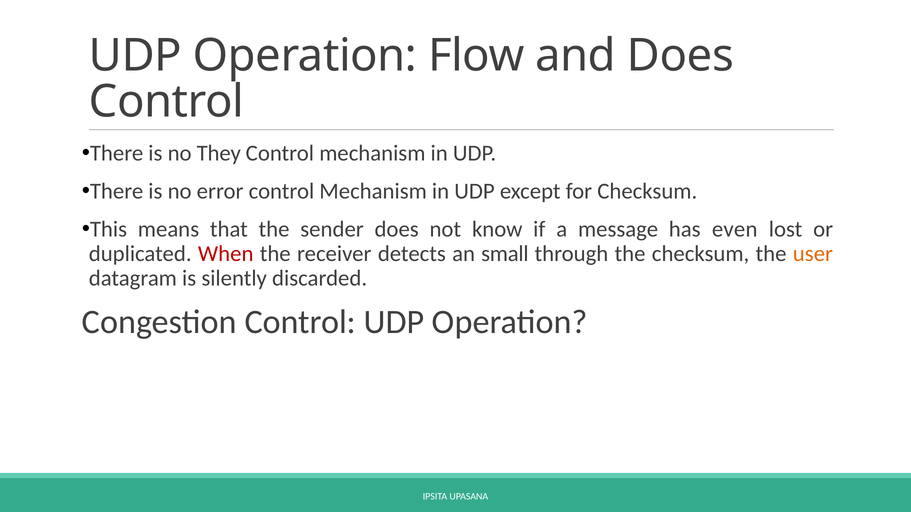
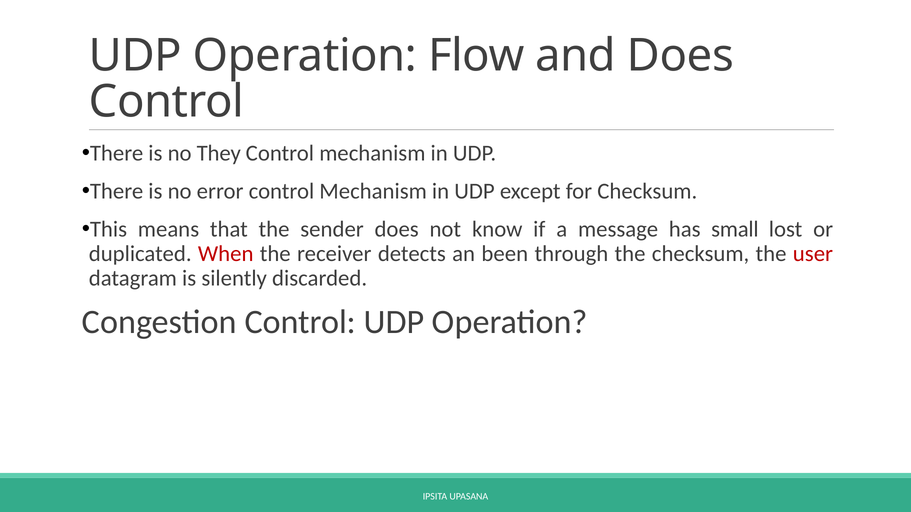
even: even -> small (735, 229)
small: small -> been (505, 254)
user colour: orange -> red (813, 254)
